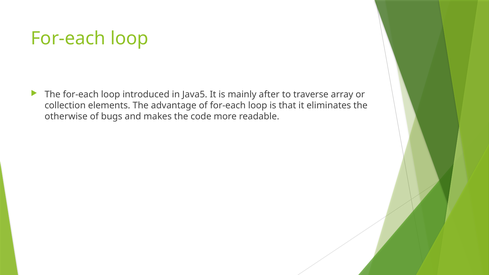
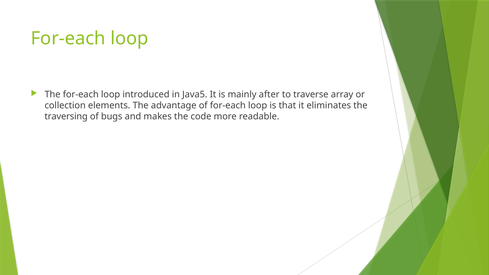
otherwise: otherwise -> traversing (66, 117)
